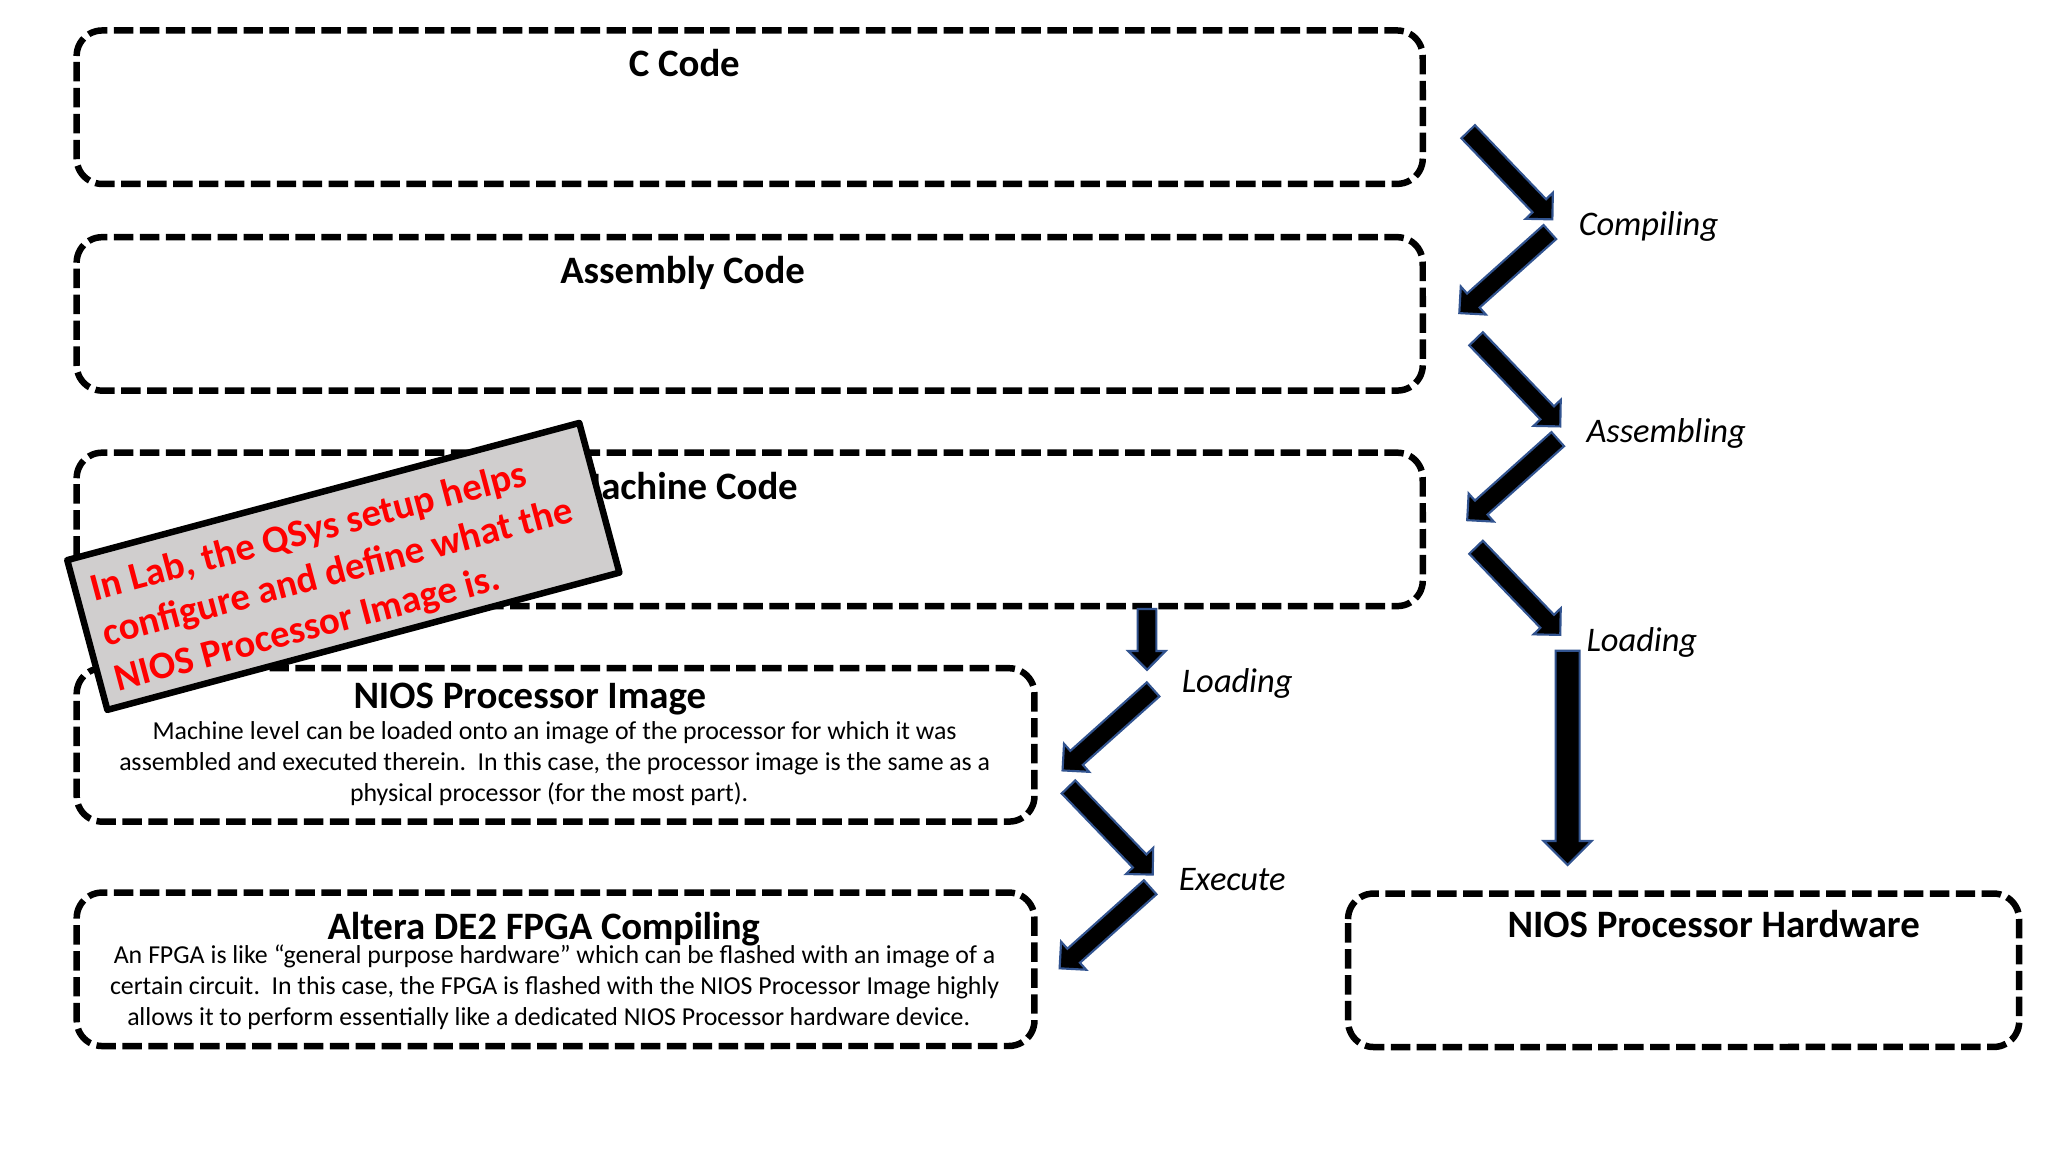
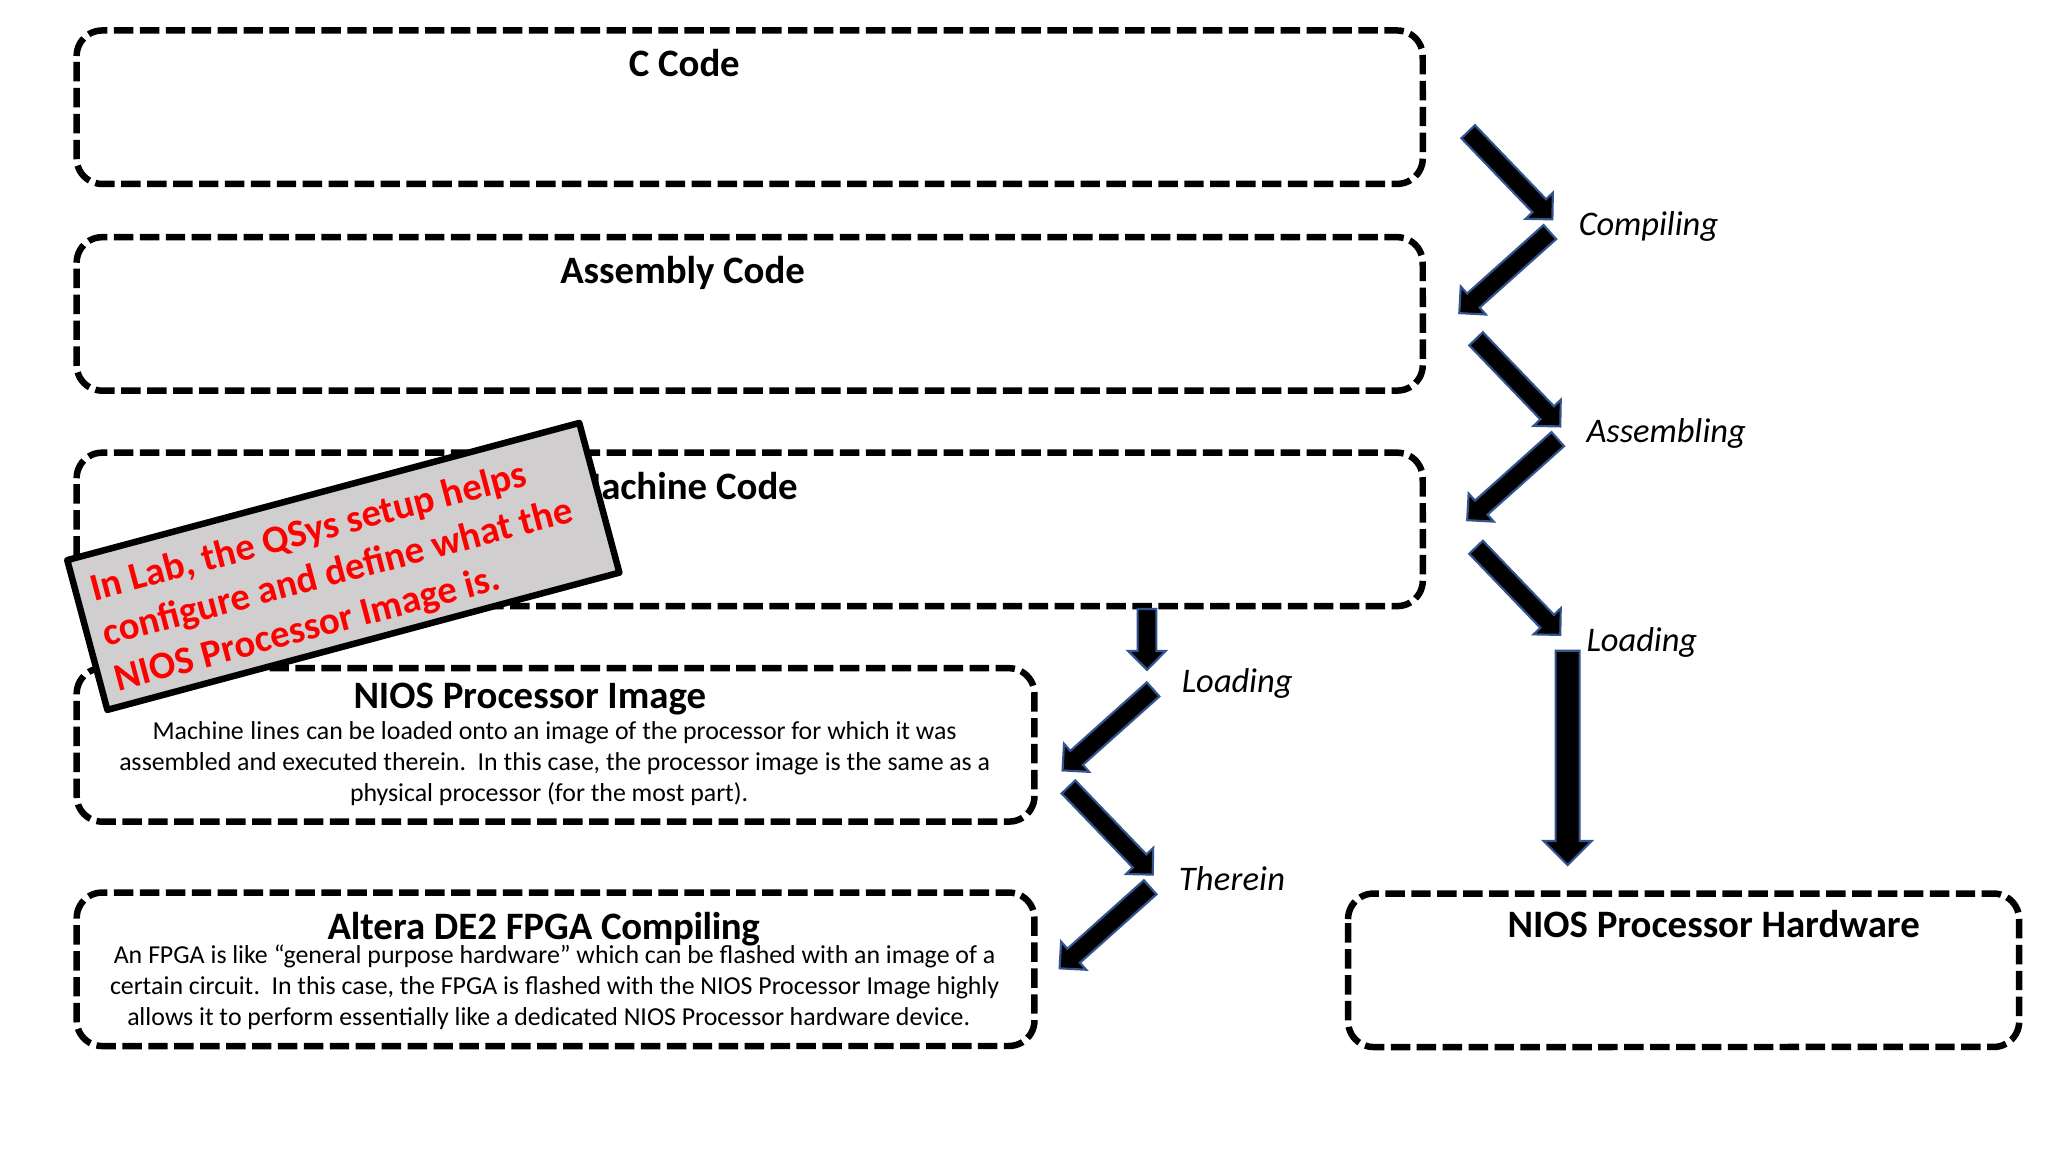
level: level -> lines (275, 731)
Execute: Execute -> Therein (1232, 879)
